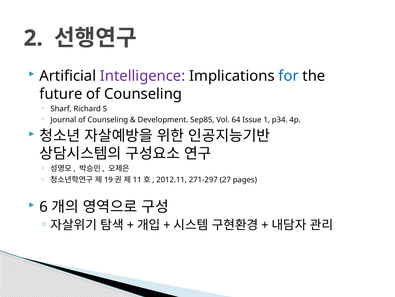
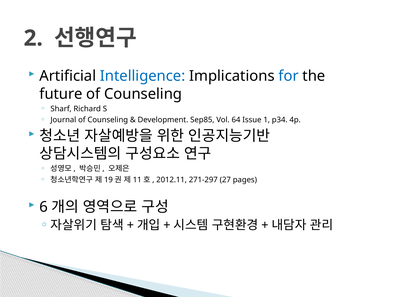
Intelligence colour: purple -> blue (143, 76)
